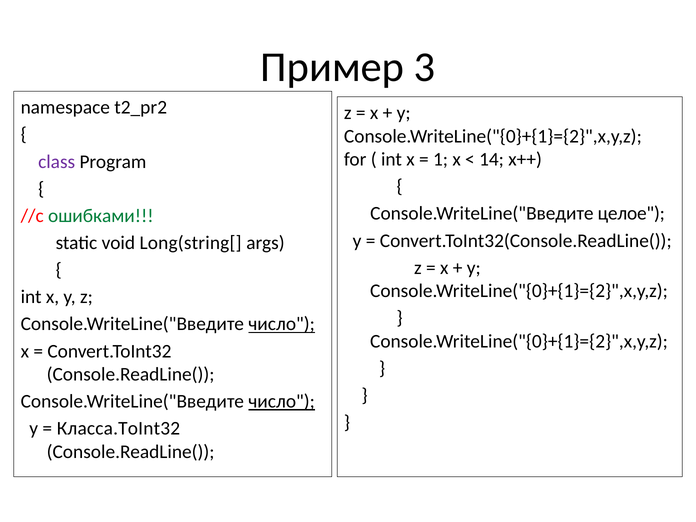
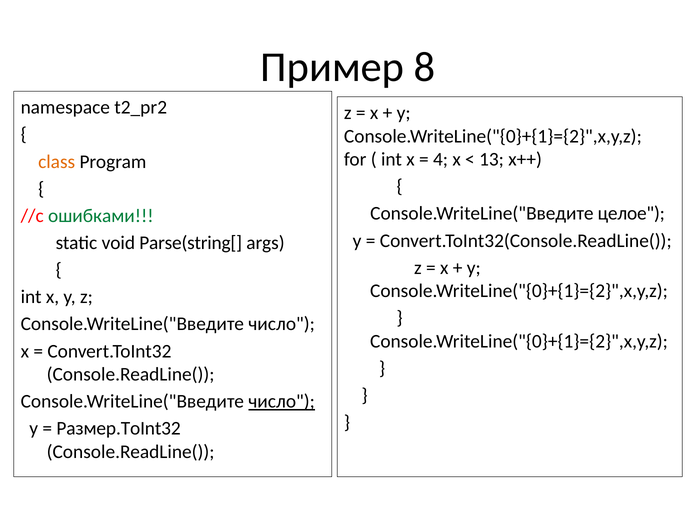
3: 3 -> 8 (425, 67)
1: 1 -> 4 (441, 159)
14: 14 -> 13 (492, 159)
class colour: purple -> orange (57, 162)
Long(string[: Long(string[ -> Parse(string[ (191, 243)
число underline: present -> none (282, 324)
Класса.ToInt32: Класса.ToInt32 -> Размер.ToInt32 (119, 429)
